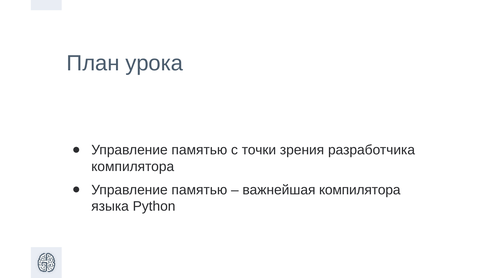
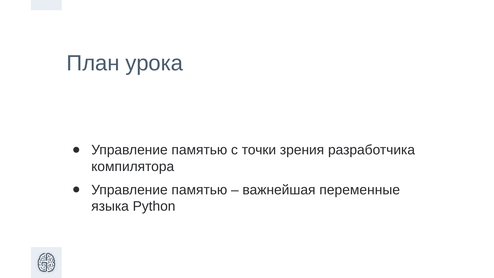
важнейшая компилятора: компилятора -> переменные (360, 190)
